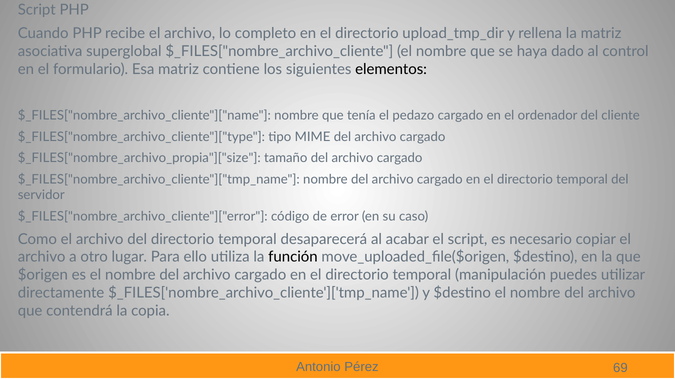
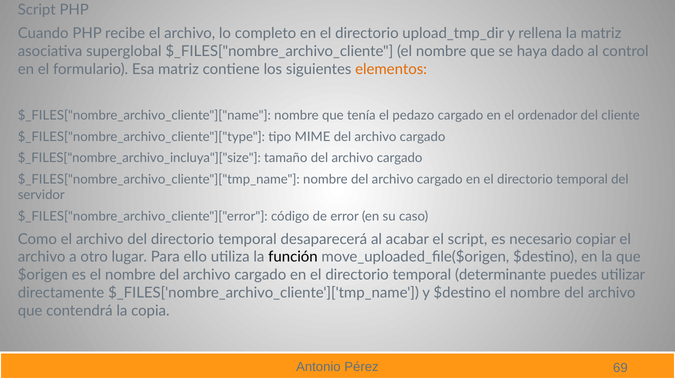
elementos colour: black -> orange (391, 70)
$_FILES["nombre_archivo_propia"]["size: $_FILES["nombre_archivo_propia"]["size -> $_FILES["nombre_archivo_incluya"]["size (139, 158)
manipulación: manipulación -> determinante (501, 276)
